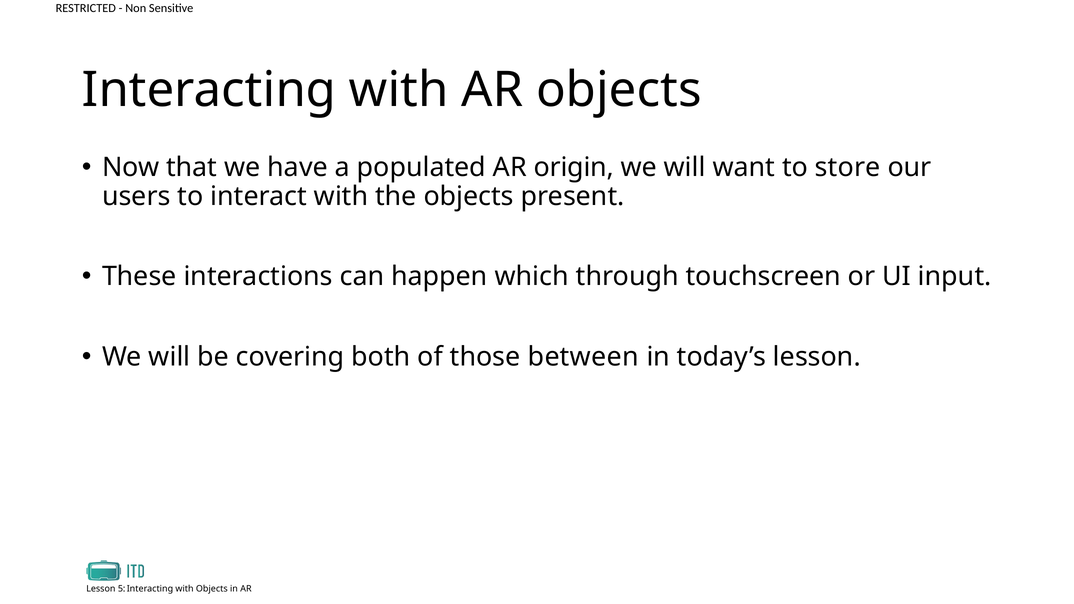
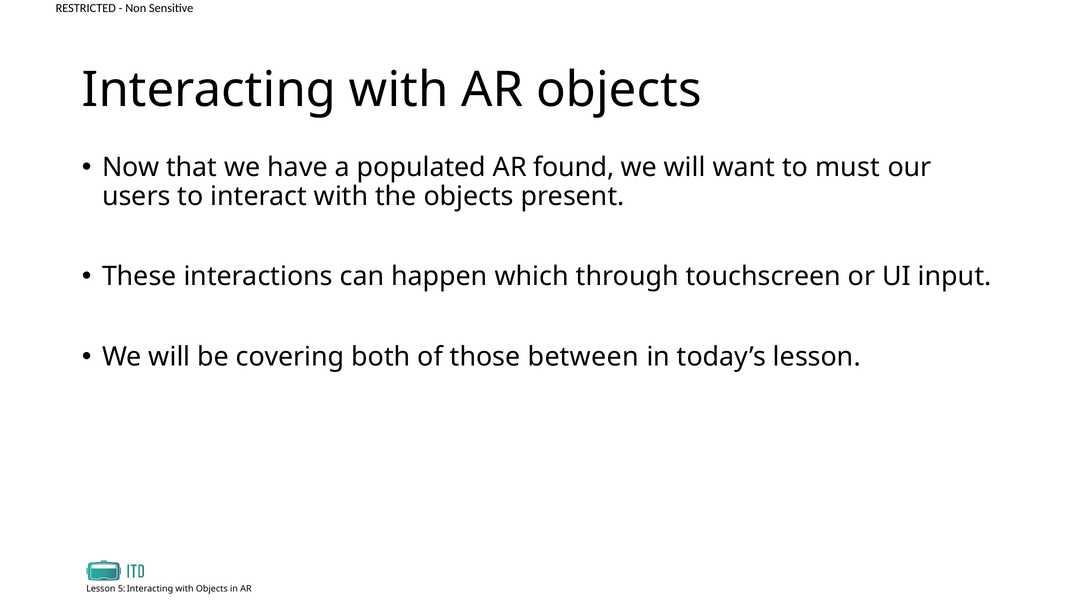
origin: origin -> found (574, 167)
store: store -> must (848, 167)
